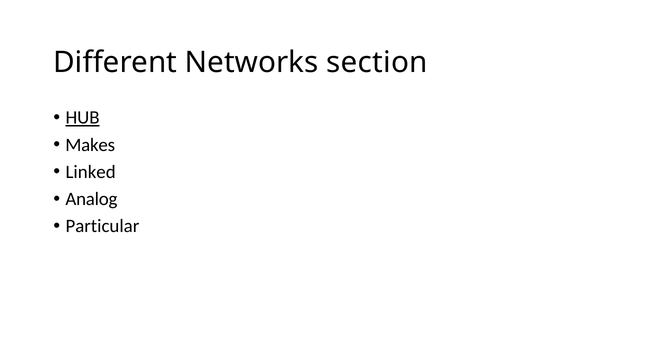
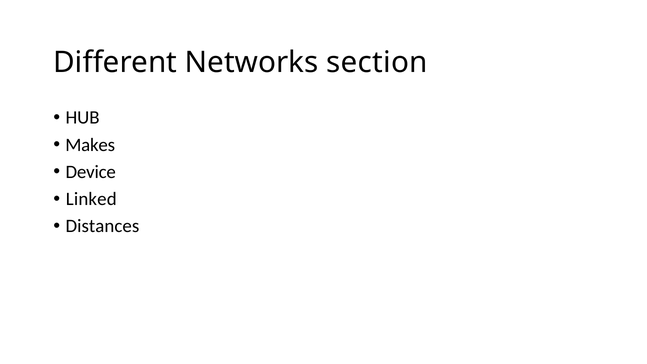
HUB underline: present -> none (83, 118)
Linked: Linked -> Device (91, 172)
Analog: Analog -> Linked (91, 199)
Particular: Particular -> Distances (102, 226)
